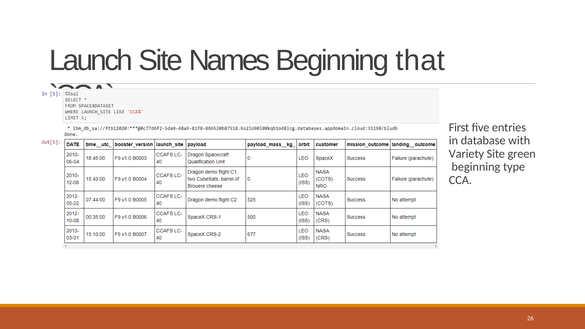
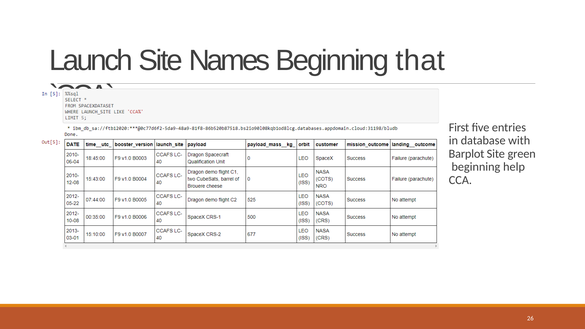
Variety: Variety -> Barplot (466, 154)
type: type -> help (514, 167)
